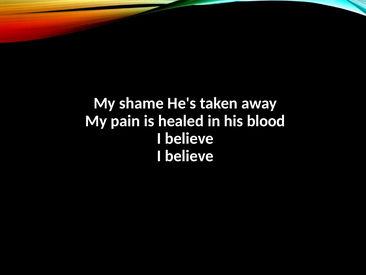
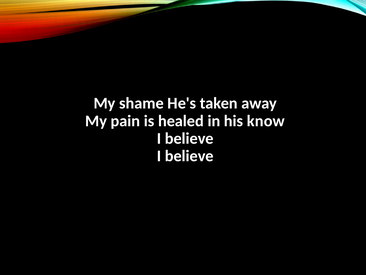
blood: blood -> know (266, 121)
